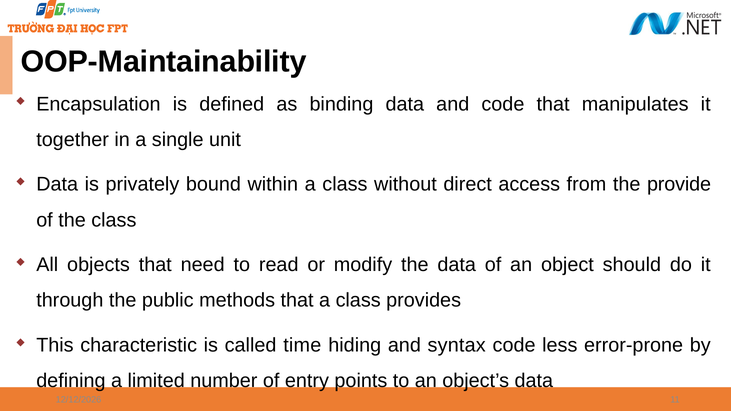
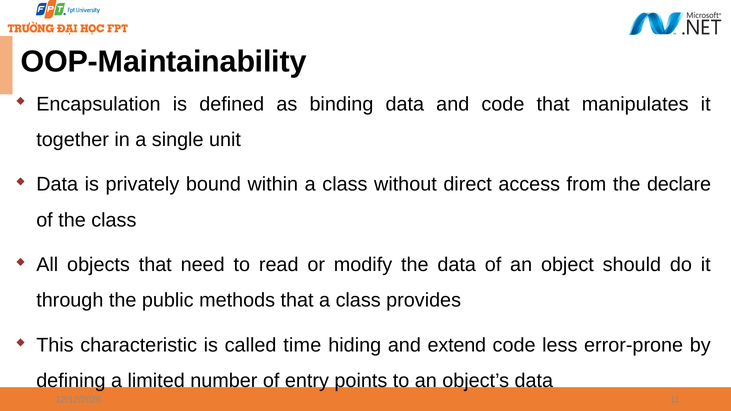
provide: provide -> declare (679, 184)
syntax: syntax -> extend (457, 345)
